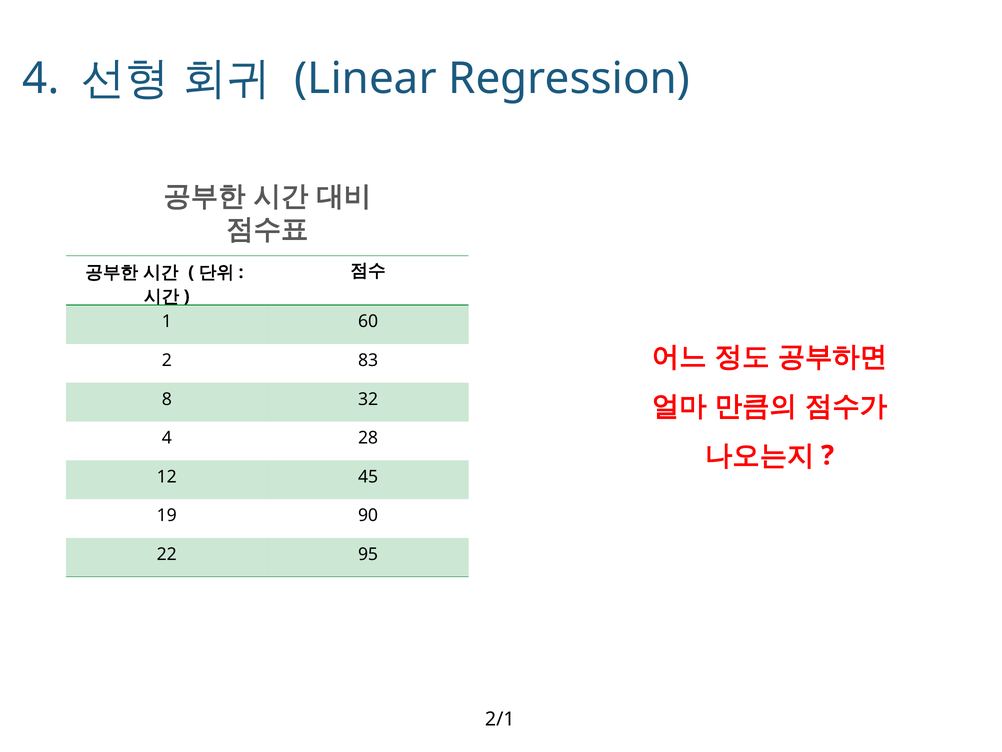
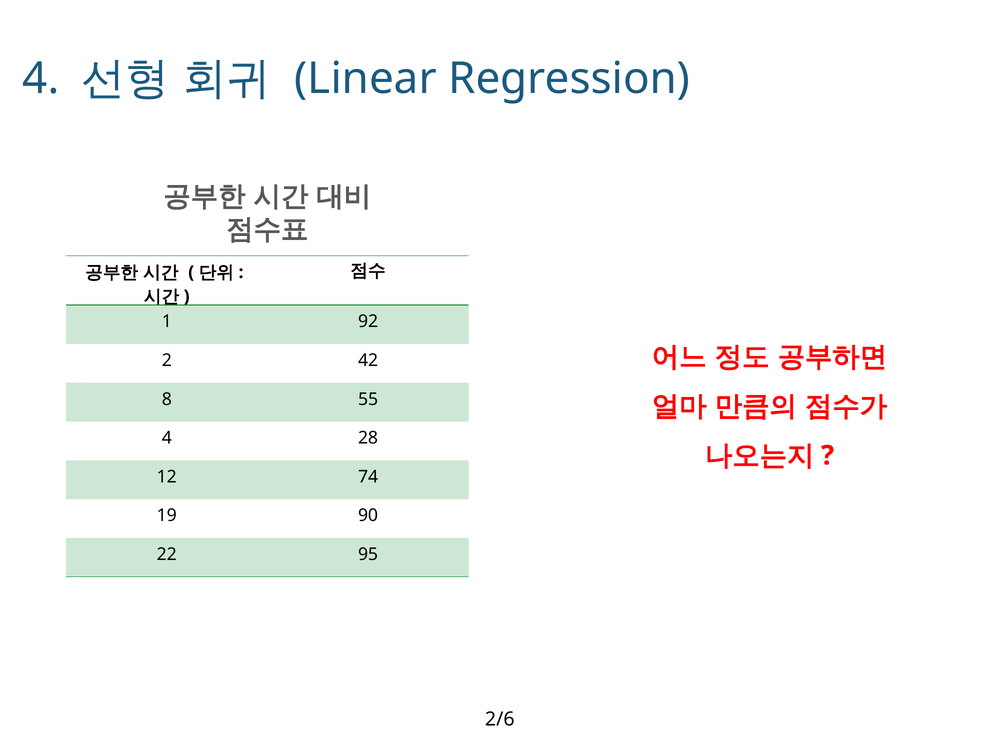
60: 60 -> 92 (368, 321)
83: 83 -> 42 (368, 360)
32: 32 -> 55 (368, 399)
45: 45 -> 74 (368, 477)
2/1: 2/1 -> 2/6 (500, 719)
